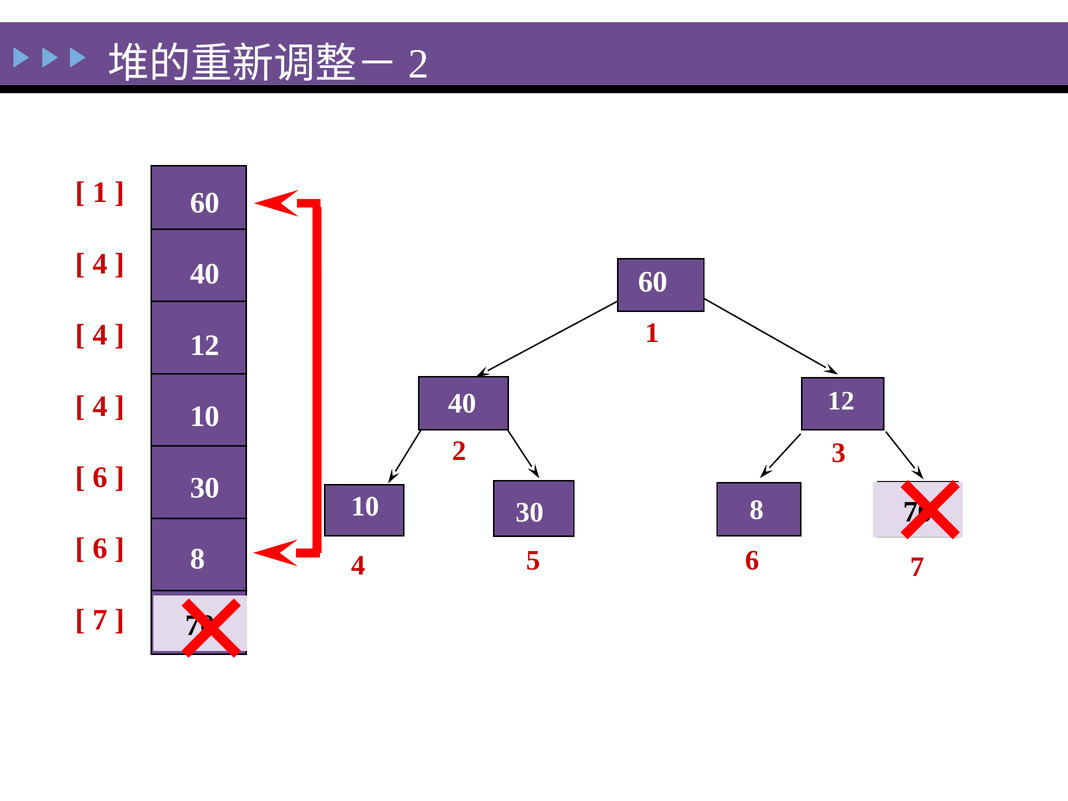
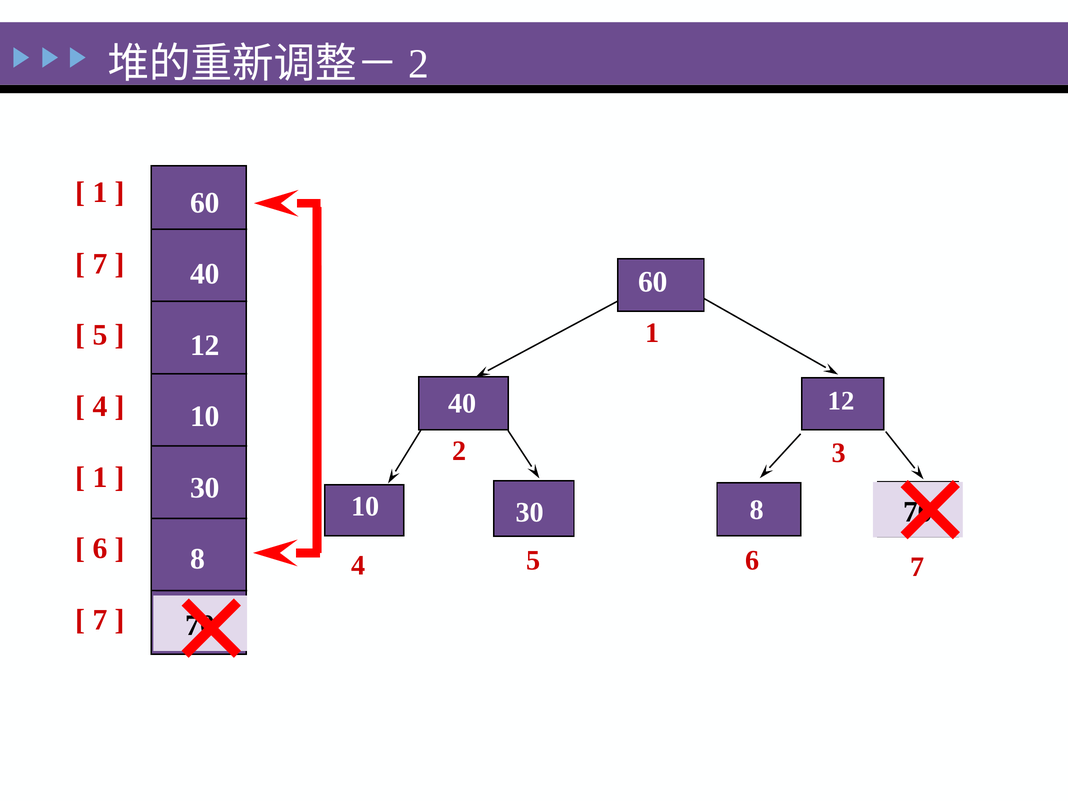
4: 4 -> 7 (100, 264)
4: 4 -> 5 (100, 335)
6: 6 -> 1 (100, 477)
